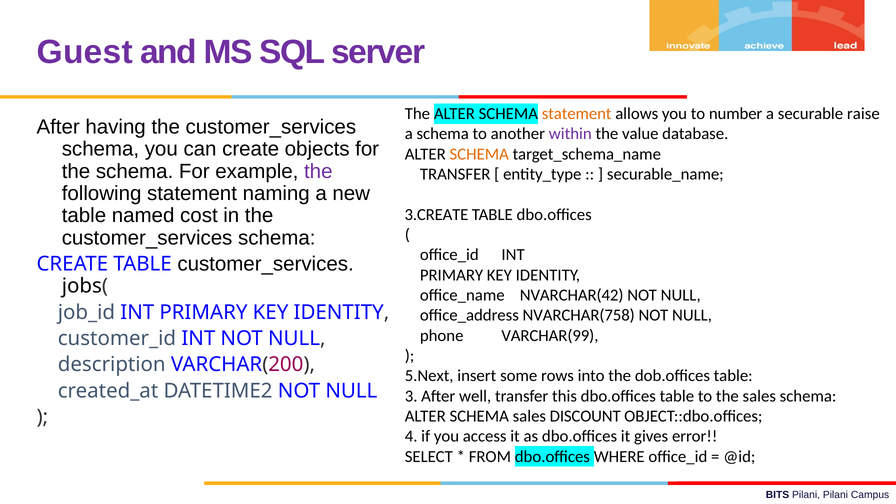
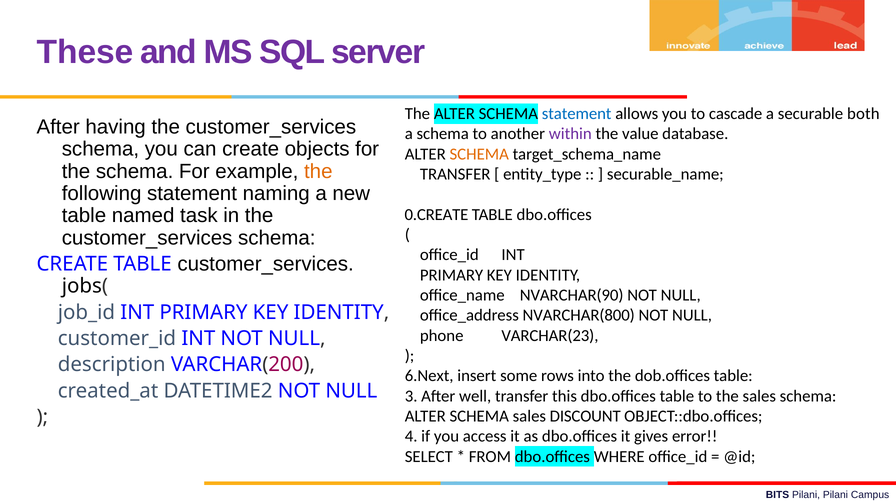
Guest: Guest -> These (85, 52)
statement colour: orange -> blue (577, 114)
number: number -> cascade (736, 114)
raise: raise -> both (863, 114)
the colour: purple -> orange (318, 171)
cost: cost -> task (199, 216)
3.CREATE: 3.CREATE -> 0.CREATE (436, 215)
NVARCHAR(42: NVARCHAR(42 -> NVARCHAR(90 (572, 295)
NVARCHAR(758: NVARCHAR(758 -> NVARCHAR(800 (579, 315)
VARCHAR(99: VARCHAR(99 -> VARCHAR(23 (550, 336)
5.Next: 5.Next -> 6.Next (429, 376)
